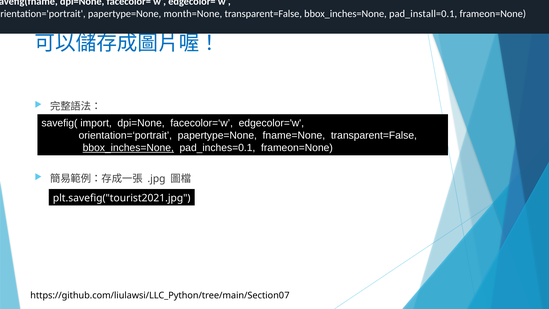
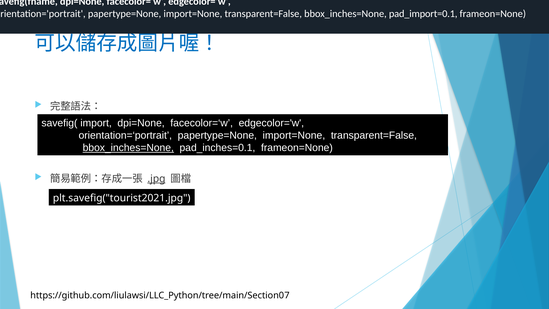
month=None: month=None -> import=None (193, 14)
pad_install=0.1: pad_install=0.1 -> pad_import=0.1 (423, 14)
orientation=‘portrait papertype=None fname=None: fname=None -> import=None (294, 135)
.jpg underline: none -> present (156, 179)
